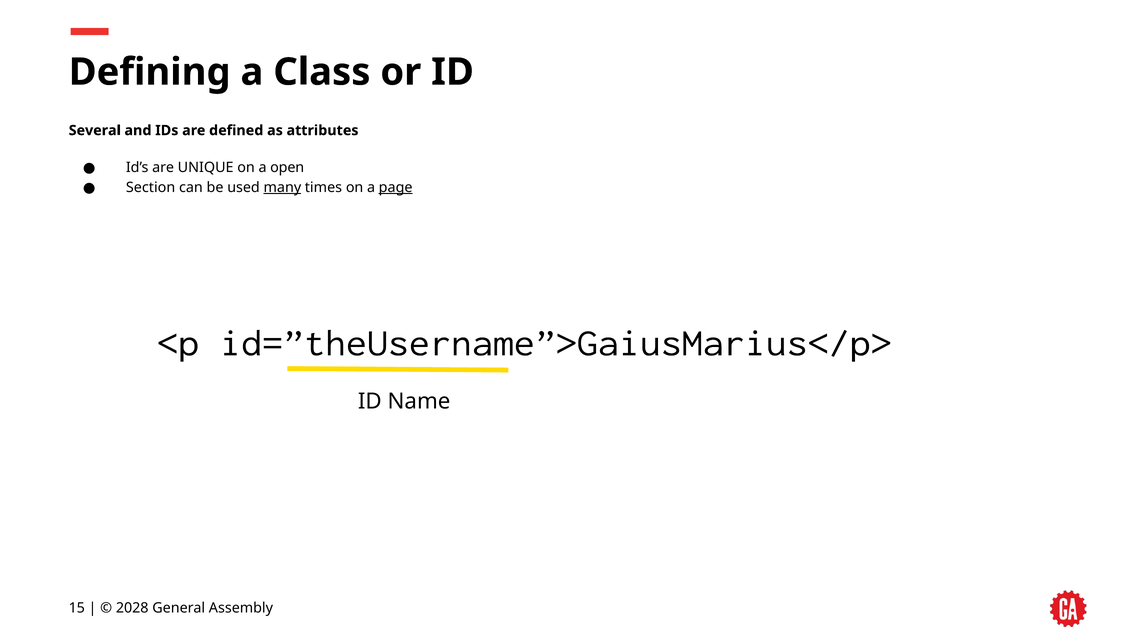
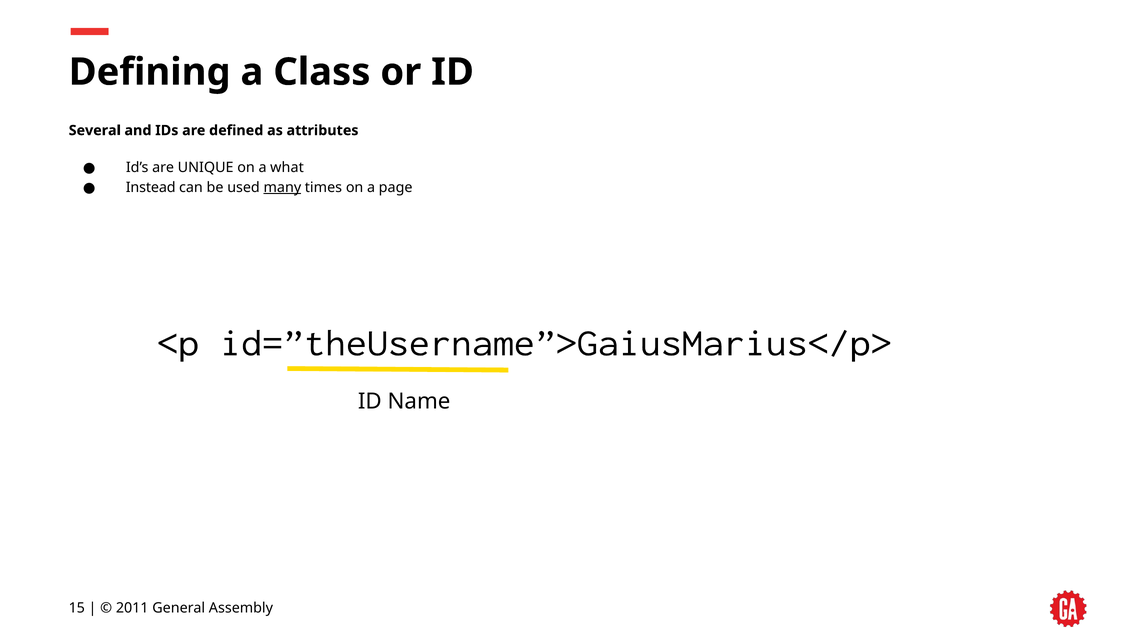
open: open -> what (287, 168)
Section: Section -> Instead (151, 188)
page underline: present -> none (396, 188)
2028: 2028 -> 2011 (132, 608)
